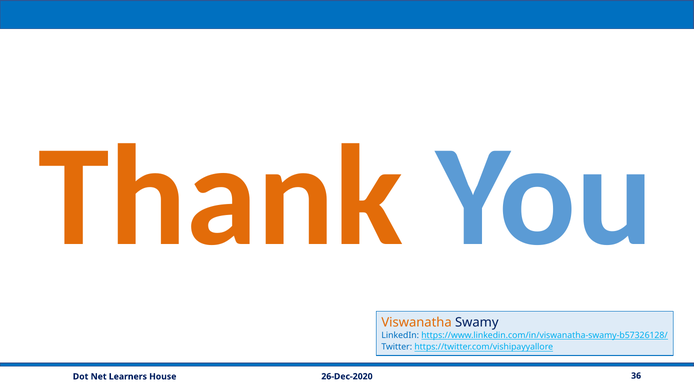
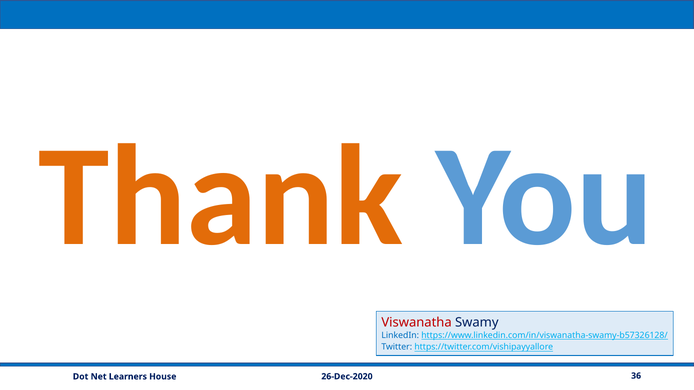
Viswanatha colour: orange -> red (417, 323)
